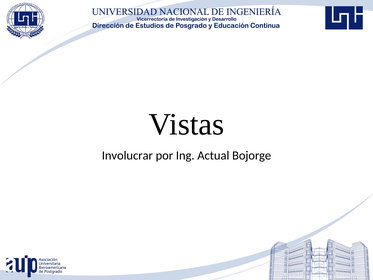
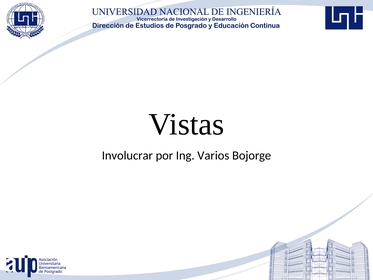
Actual: Actual -> Varios (213, 155)
